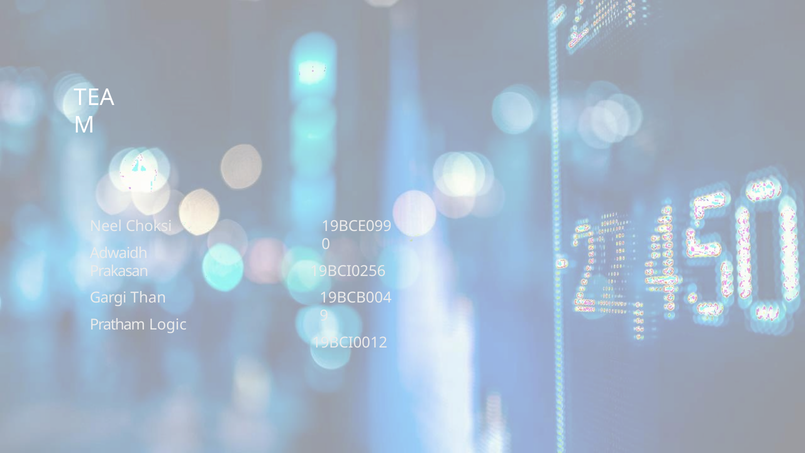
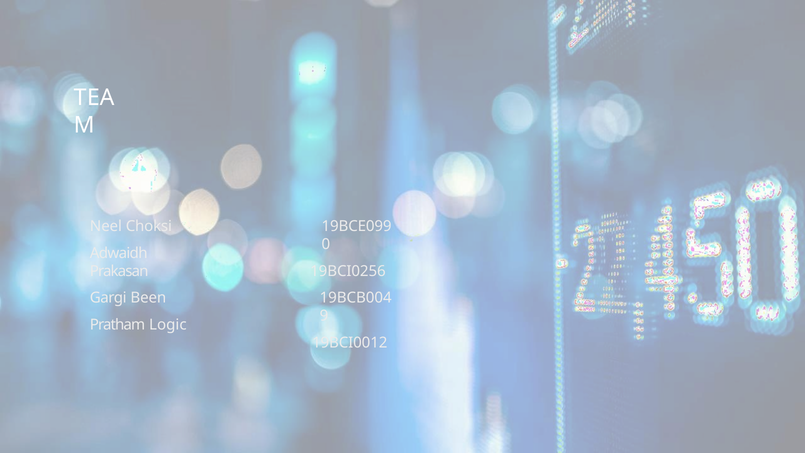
Than: Than -> Been (148, 298)
